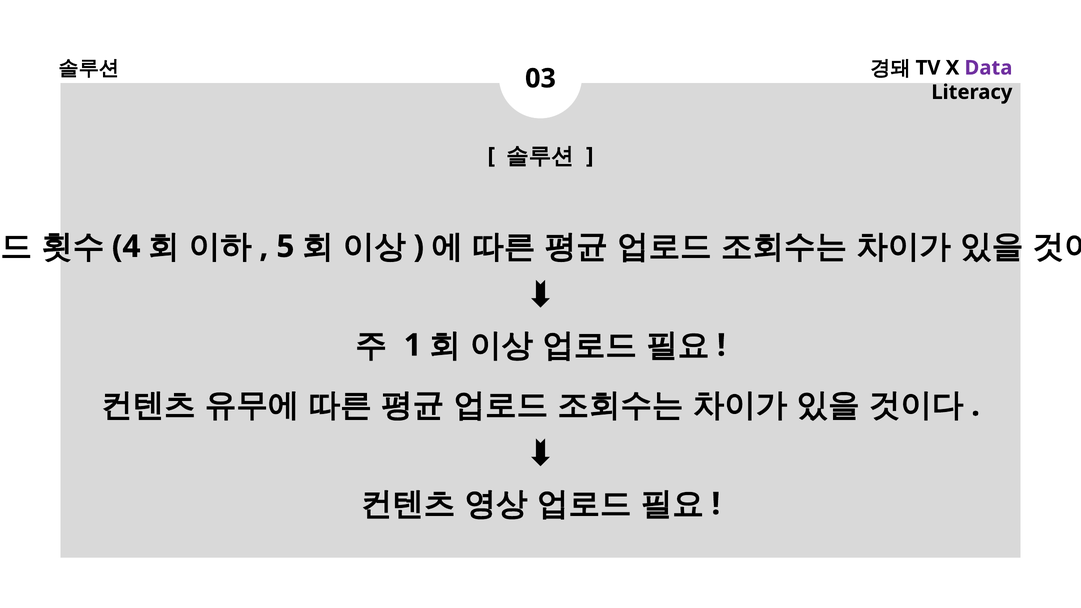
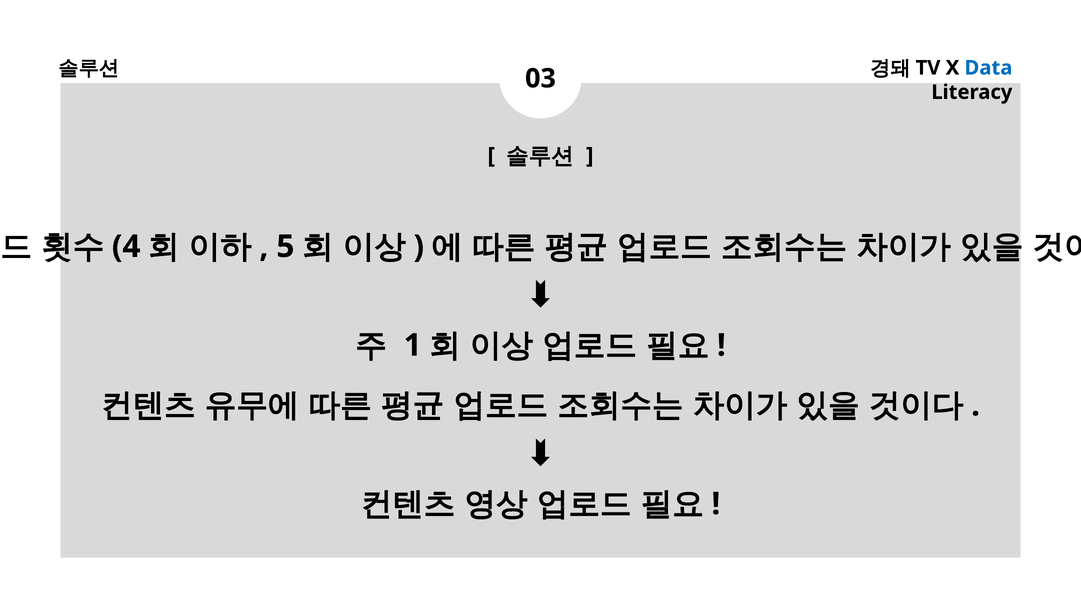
Data colour: purple -> blue (988, 68)
